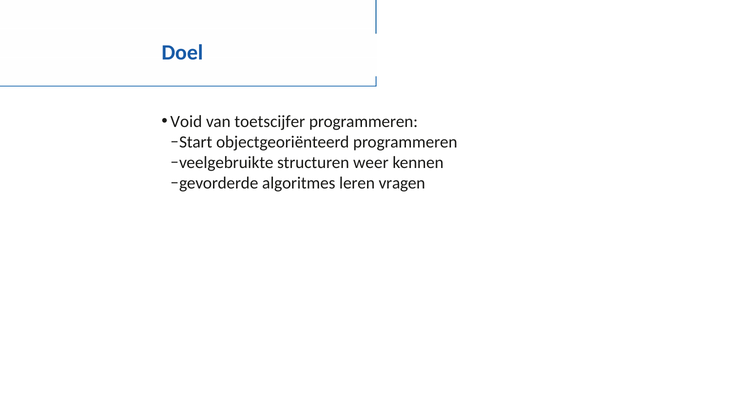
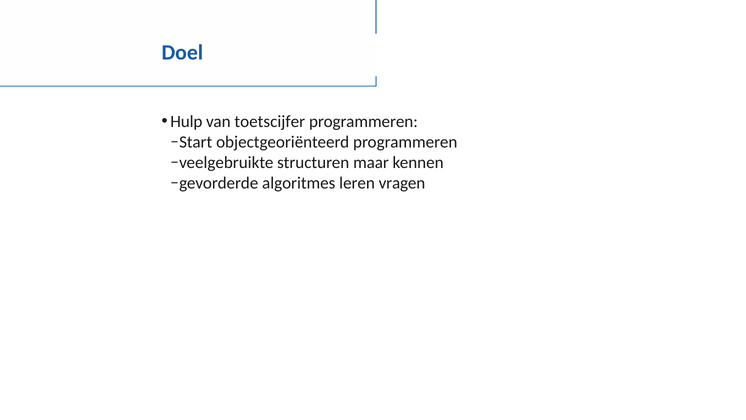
Void: Void -> Hulp (186, 122)
weer: weer -> maar (371, 163)
